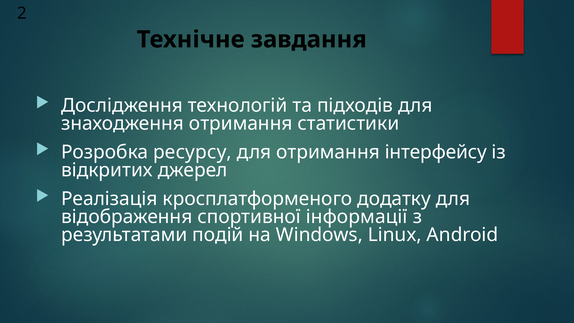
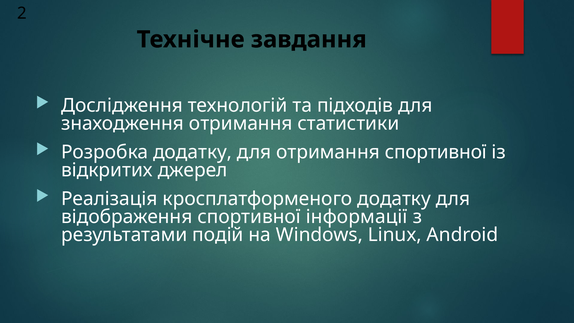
Розробка ресурсу: ресурсу -> додатку (193, 152)
отримання інтерфейсу: інтерфейсу -> спортивної (436, 152)
